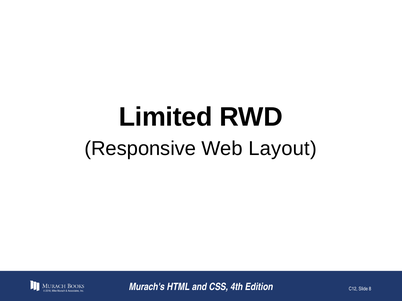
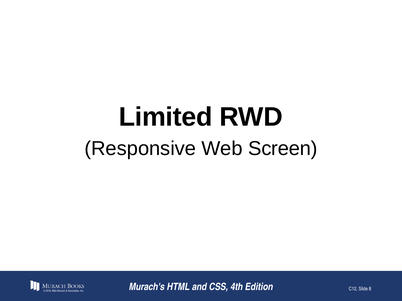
Layout: Layout -> Screen (283, 149)
